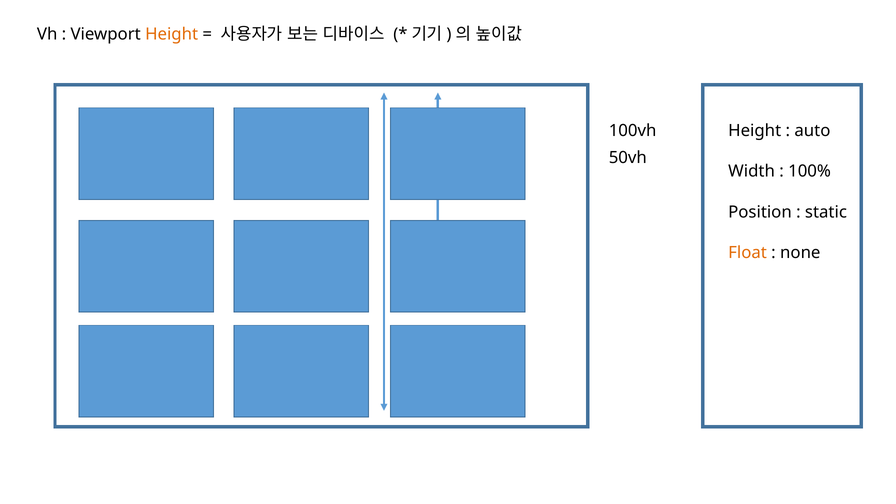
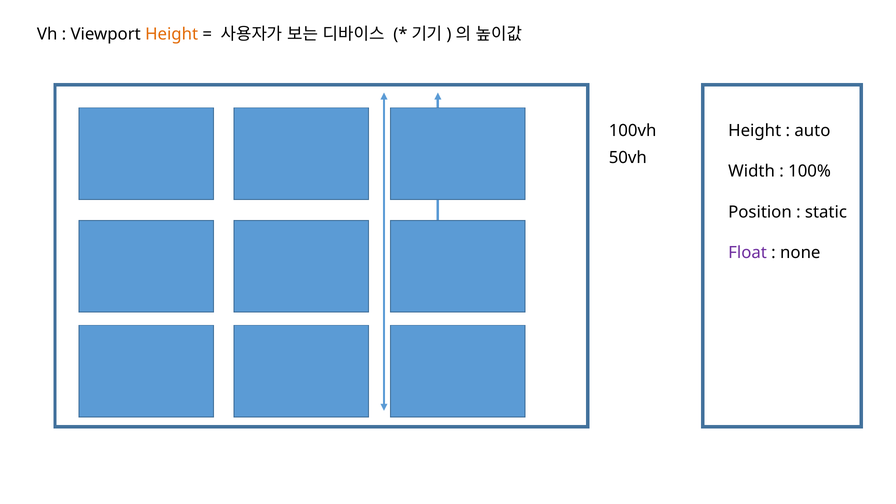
Float colour: orange -> purple (748, 253)
